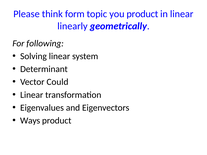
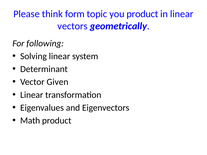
linearly: linearly -> vectors (73, 26)
Could: Could -> Given (57, 82)
Ways: Ways -> Math (30, 121)
